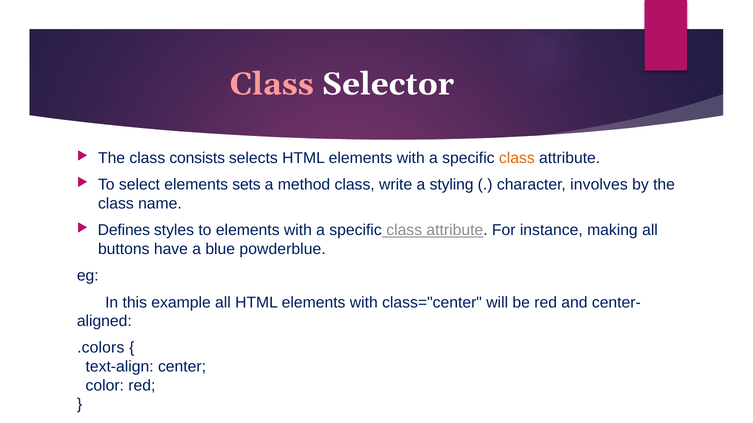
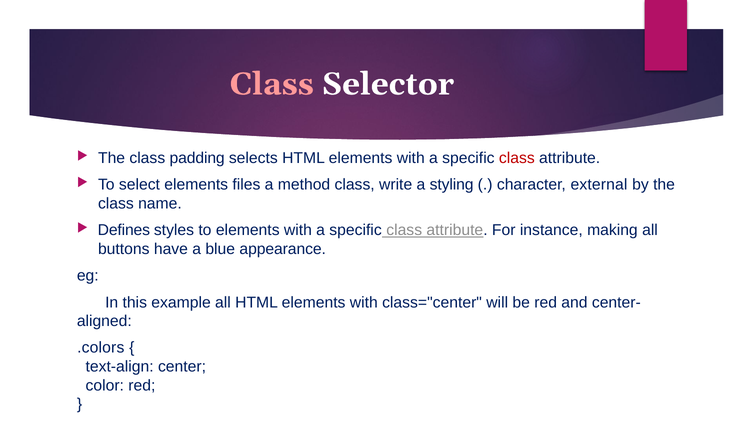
consists: consists -> padding (197, 158)
class colour: orange -> red (517, 158)
sets: sets -> files (246, 185)
involves: involves -> external (599, 185)
powderblue: powderblue -> appearance (283, 249)
